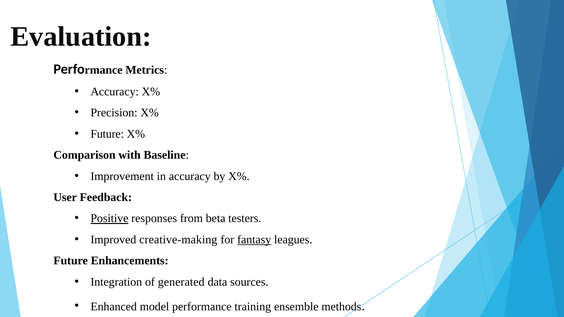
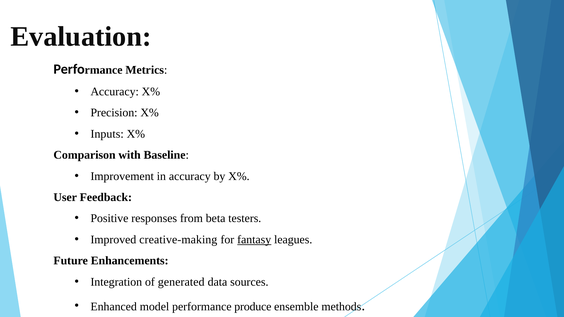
Future: Future -> Inputs (107, 134)
Positive underline: present -> none (109, 219)
training: training -> produce (253, 307)
